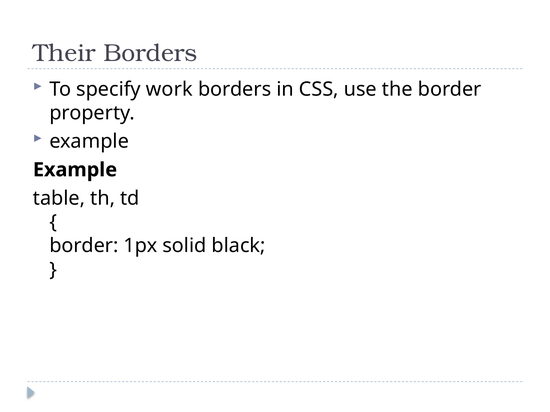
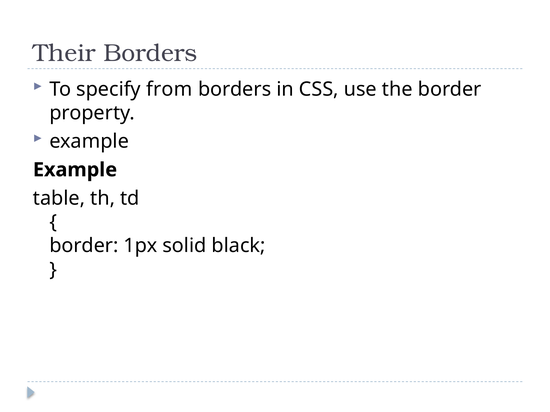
work: work -> from (169, 89)
